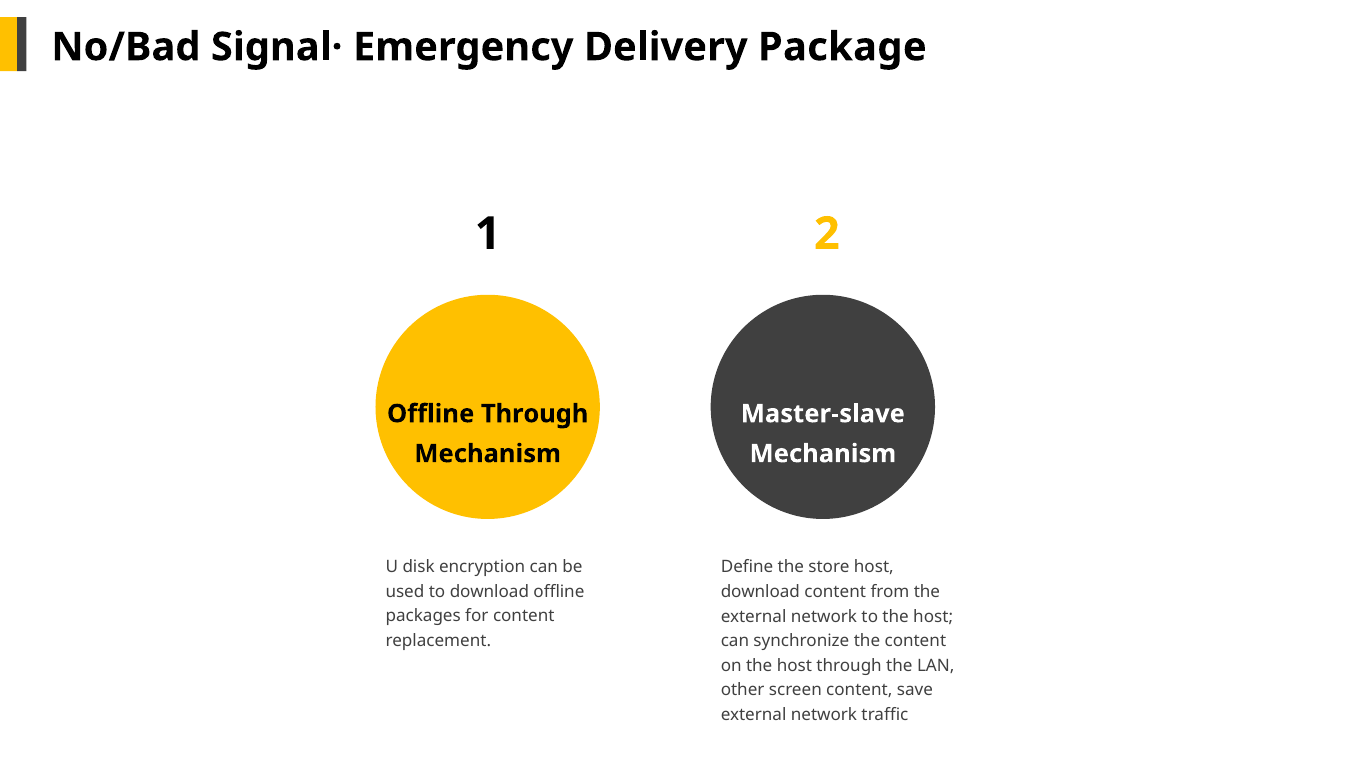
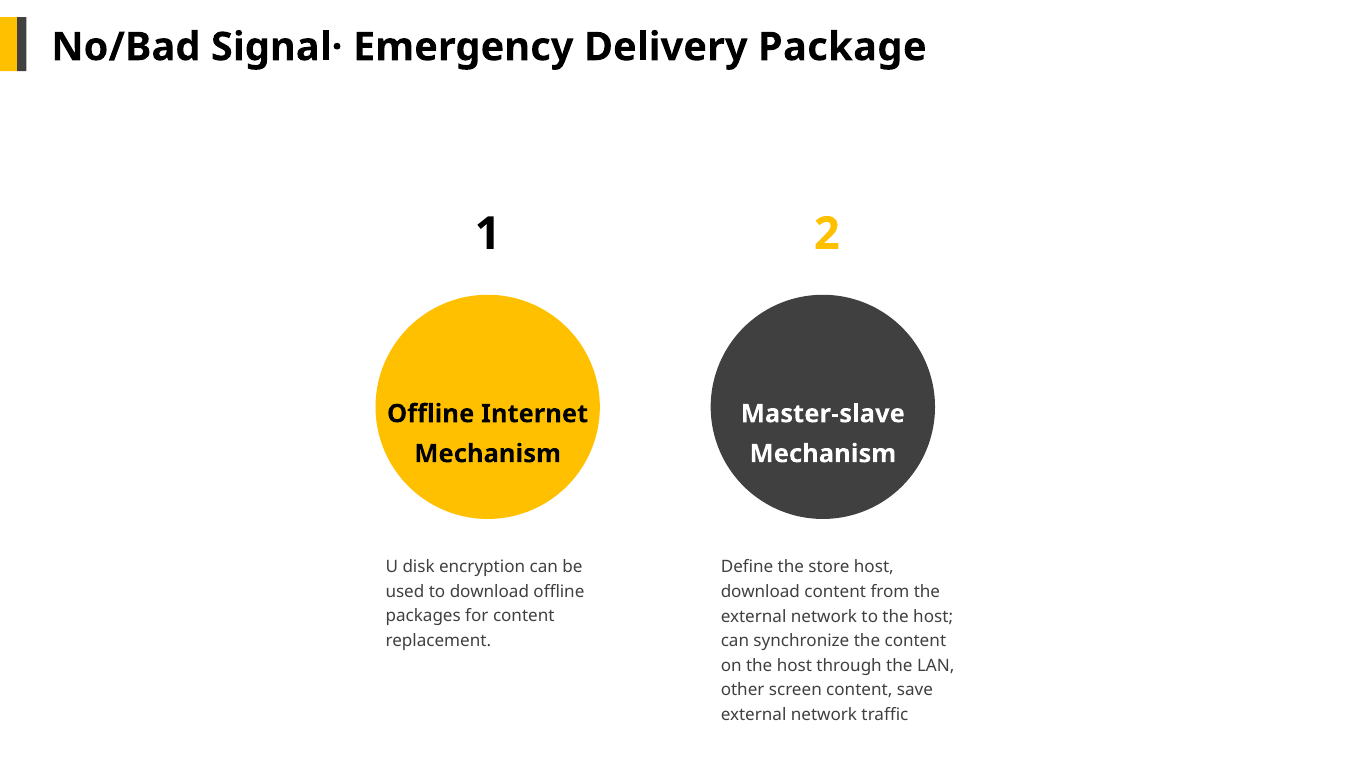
Offline Through: Through -> Internet (535, 414)
